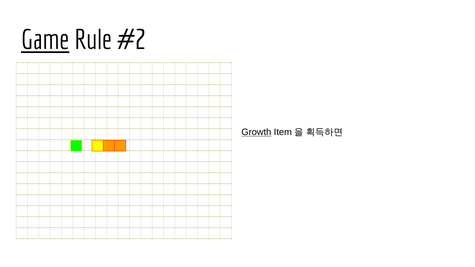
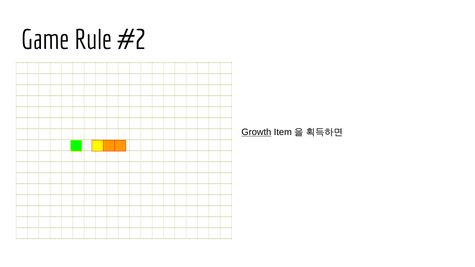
Game underline: present -> none (45, 40)
